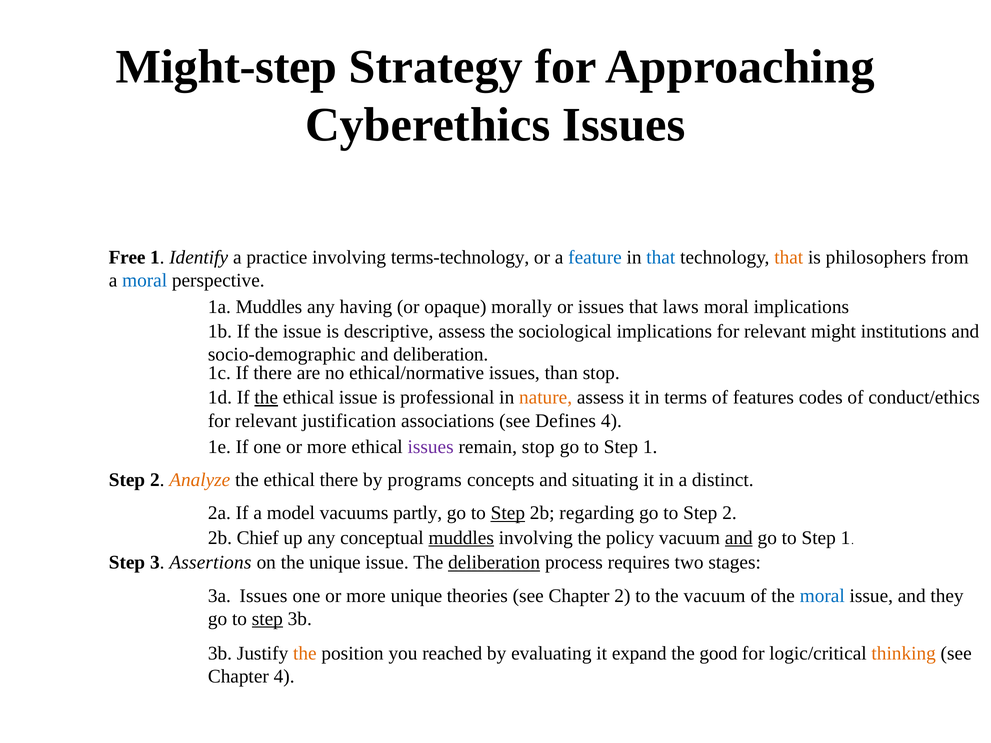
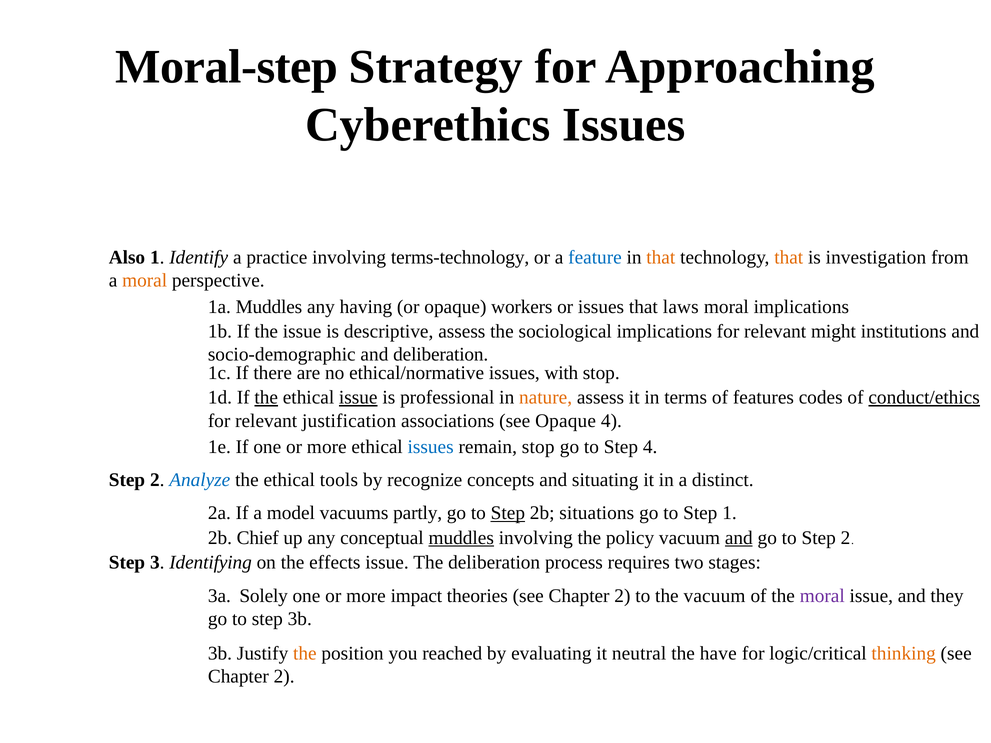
Might-step: Might-step -> Moral-step (227, 67)
Free: Free -> Also (127, 257)
that colour: blue -> orange (661, 257)
philosophers: philosophers -> investigation (876, 257)
moral colour: blue -> orange (145, 280)
morally: morally -> workers (522, 307)
than: than -> with (561, 373)
issue underline: none -> present (358, 398)
conduct/ethics underline: none -> present (924, 398)
see Defines: Defines -> Opaque (566, 421)
issues colour: purple -> blue (431, 447)
1: 1 -> 4 (650, 447)
Analyze colour: orange -> blue (200, 480)
ethical there: there -> tools (339, 480)
programs: programs -> recognize (425, 480)
regarding: regarding -> situations (597, 513)
to Step 2: 2 -> 1 (730, 513)
1: 1 -> 2 (845, 538)
Assertions: Assertions -> Identifying (211, 563)
the unique: unique -> effects (335, 563)
deliberation underline: present -> none (494, 563)
3a Issues: Issues -> Solely (264, 596)
more unique: unique -> impact (416, 596)
moral colour: blue -> purple (822, 596)
step underline: present -> none (267, 619)
expand: expand -> neutral (639, 654)
good: good -> have (718, 654)
4: 4 -> 2 (284, 677)
